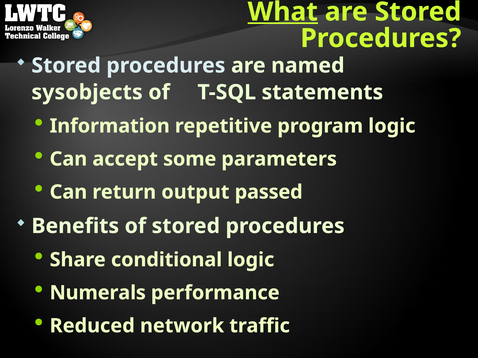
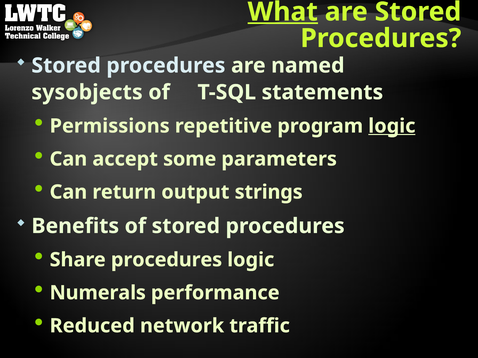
Information: Information -> Permissions (110, 126)
logic underline: none -> present (392, 126)
passed: passed -> strings (269, 192)
Share conditional: conditional -> procedures (167, 260)
